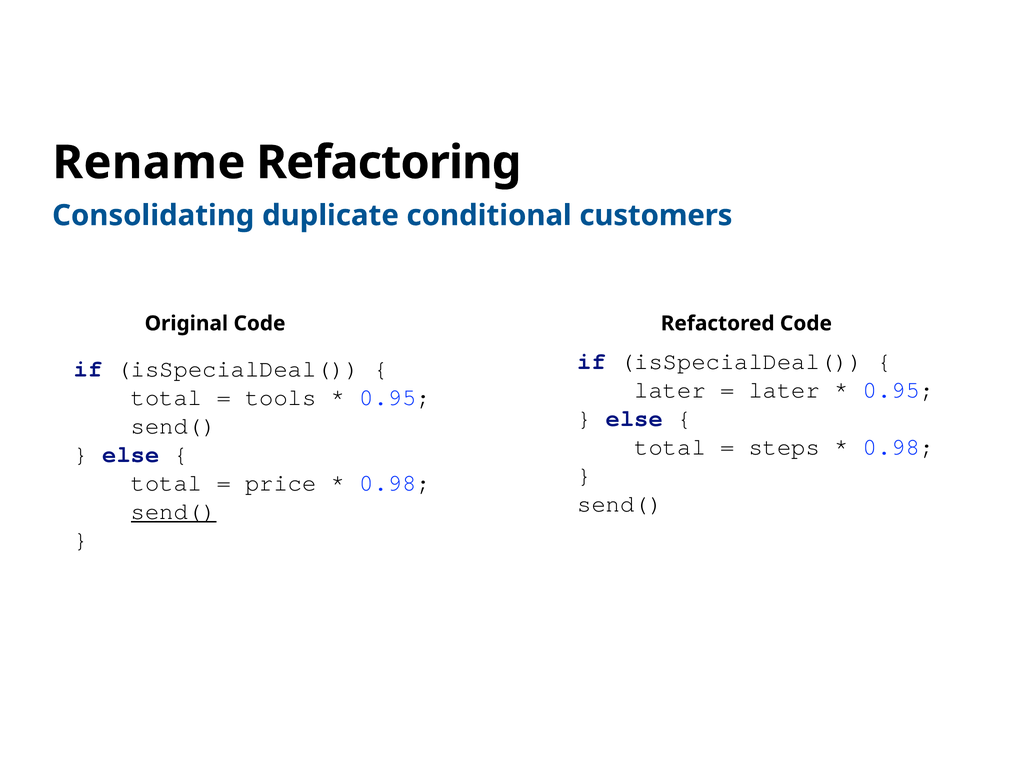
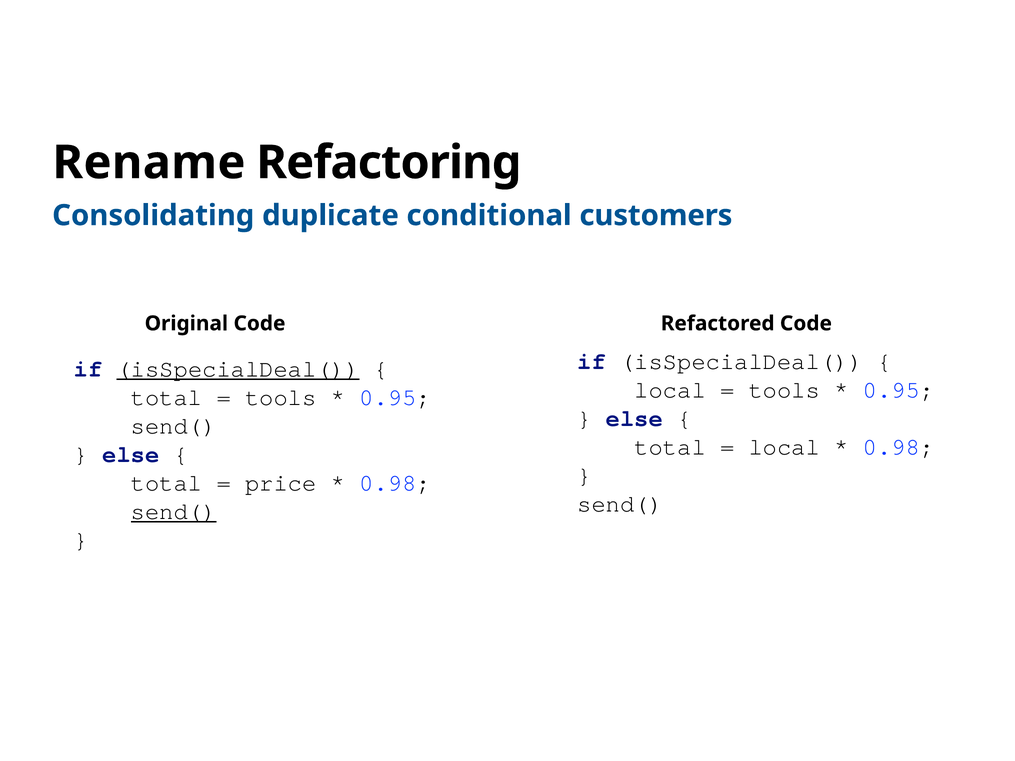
isSpecialDeal( underline: none -> present (238, 369)
later: later -> local (670, 390)
later: later -> tools (784, 390)
steps: steps -> local (784, 447)
